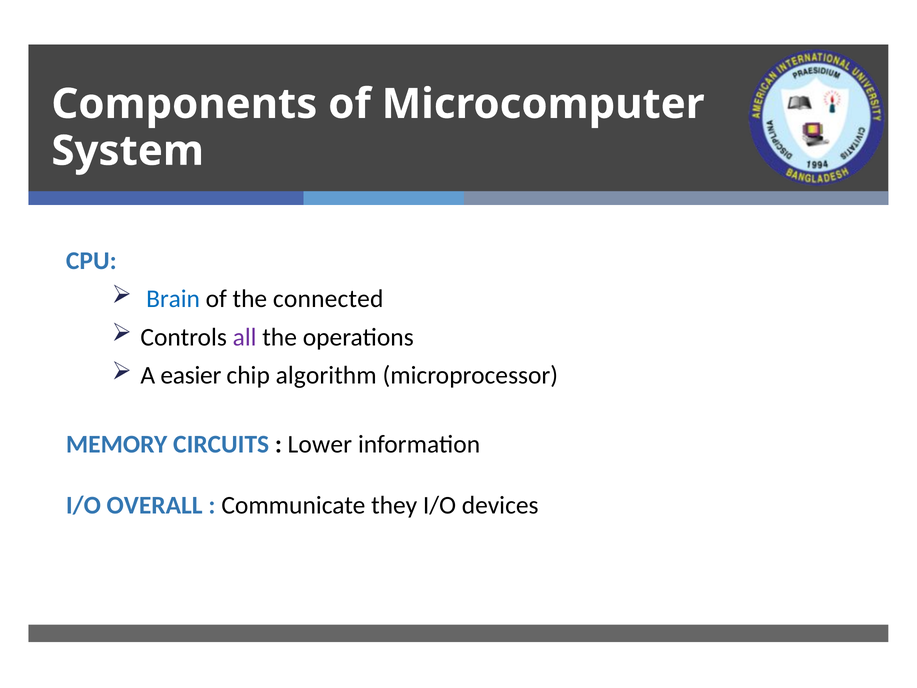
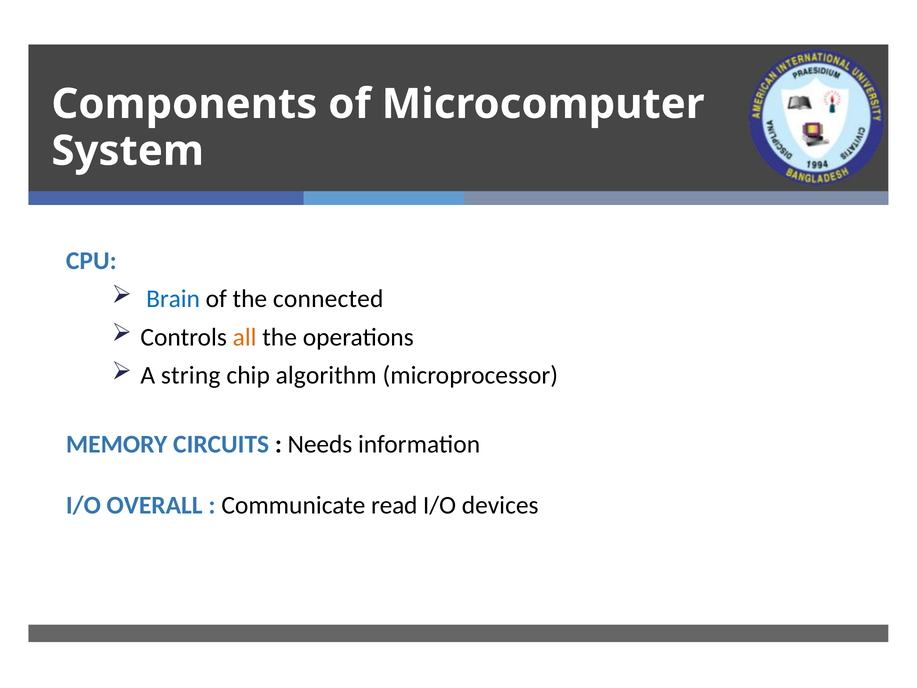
all colour: purple -> orange (245, 337)
easier: easier -> string (191, 375)
Lower: Lower -> Needs (320, 444)
they: they -> read (394, 505)
